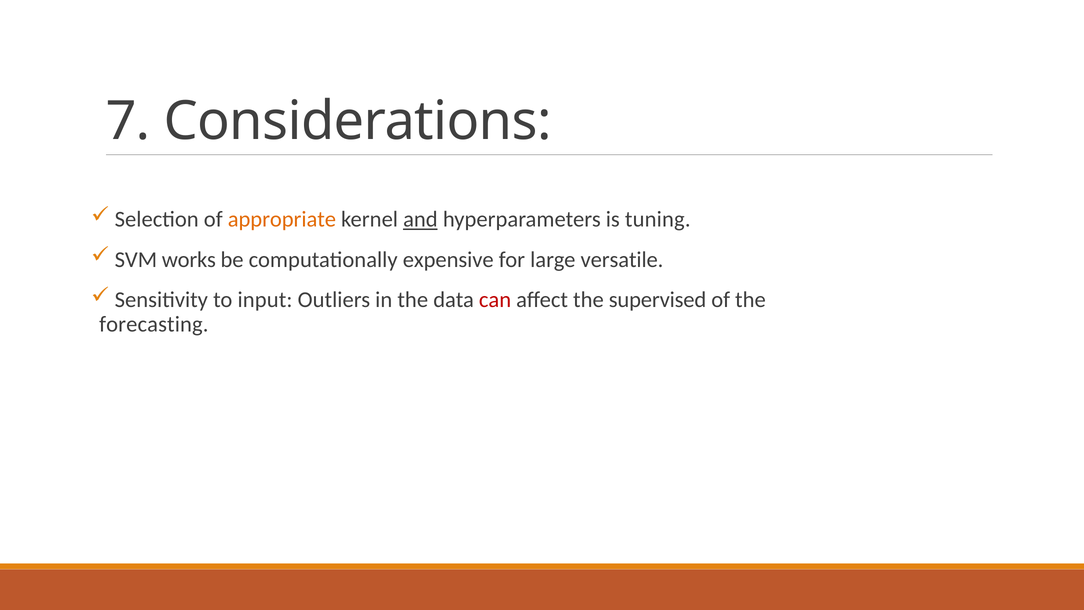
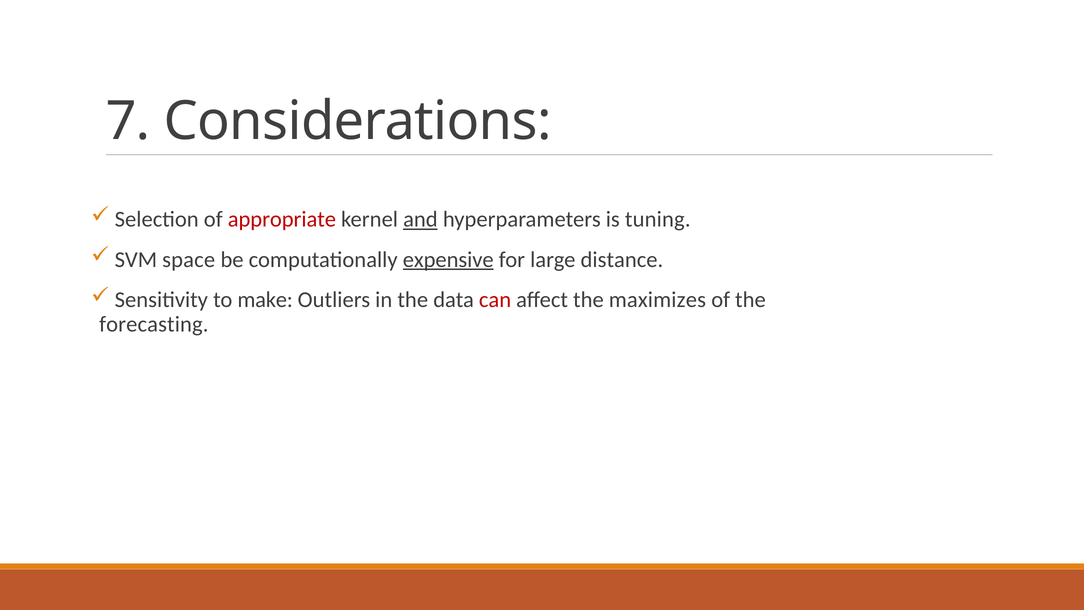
appropriate colour: orange -> red (282, 219)
works: works -> space (189, 260)
expensive underline: none -> present (448, 260)
versatile: versatile -> distance (622, 260)
input: input -> make (265, 300)
supervised: supervised -> maximizes (657, 300)
